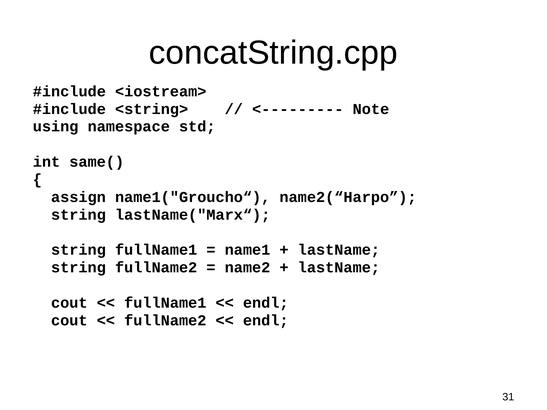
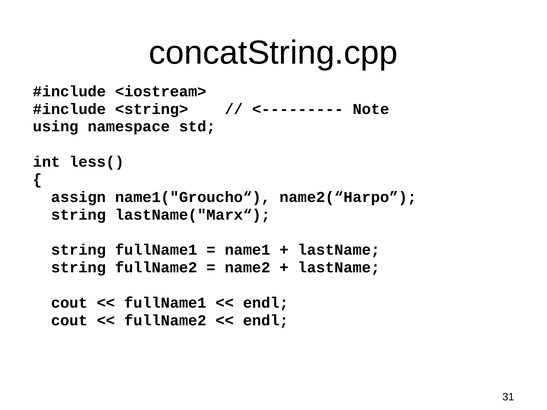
same(: same( -> less( (97, 162)
